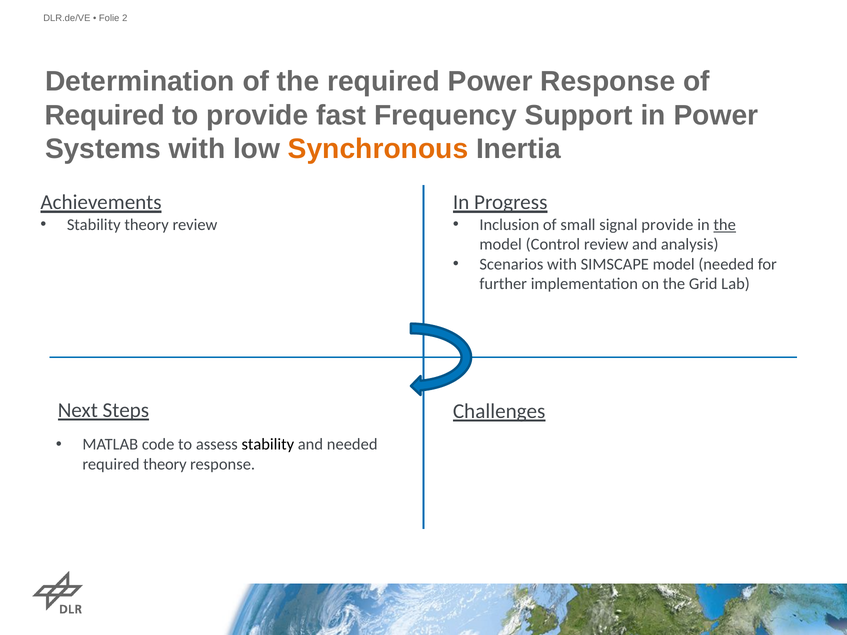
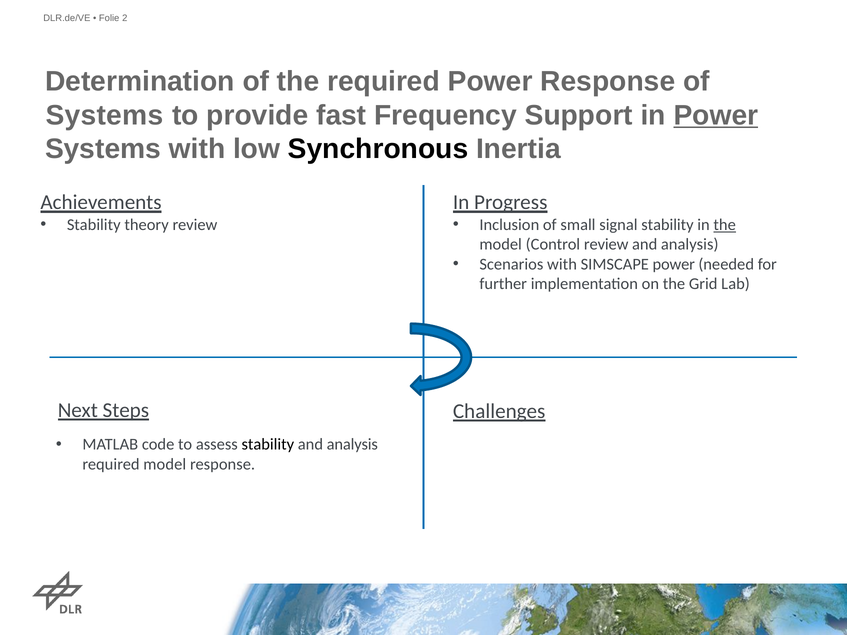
Required: Required -> Systems (104, 115)
Power underline: none -> present (716, 115)
Synchronous colour: orange -> black (378, 149)
signal provide: provide -> stability (667, 225)
SIMSCAPE model: model -> power (674, 264)
needed: needed -> analysis (352, 445)
required theory: theory -> model (165, 465)
